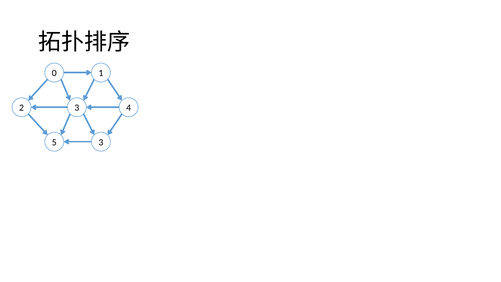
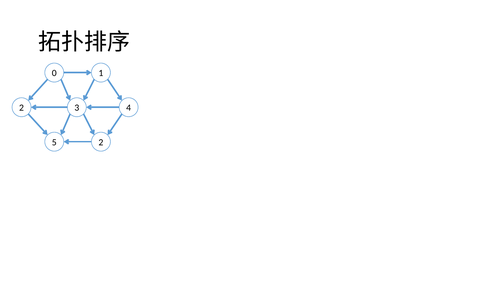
5 3: 3 -> 2 (101, 142)
